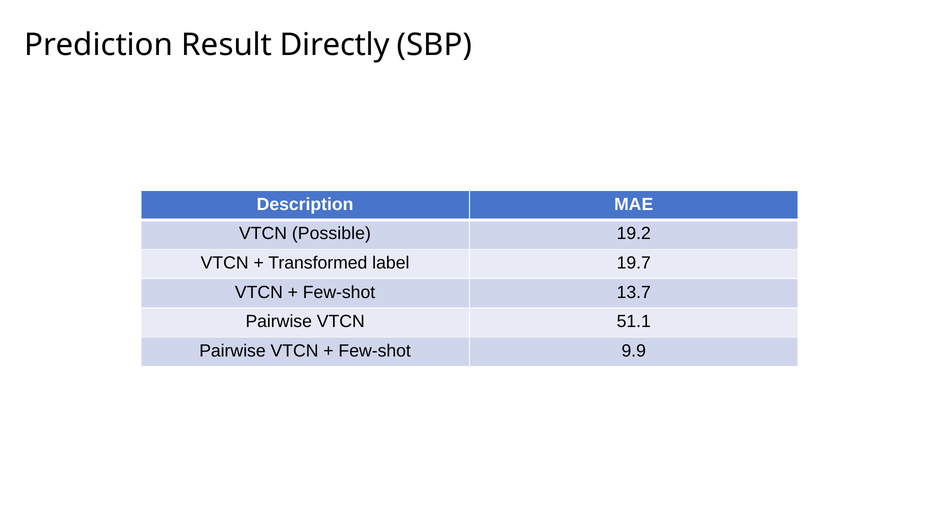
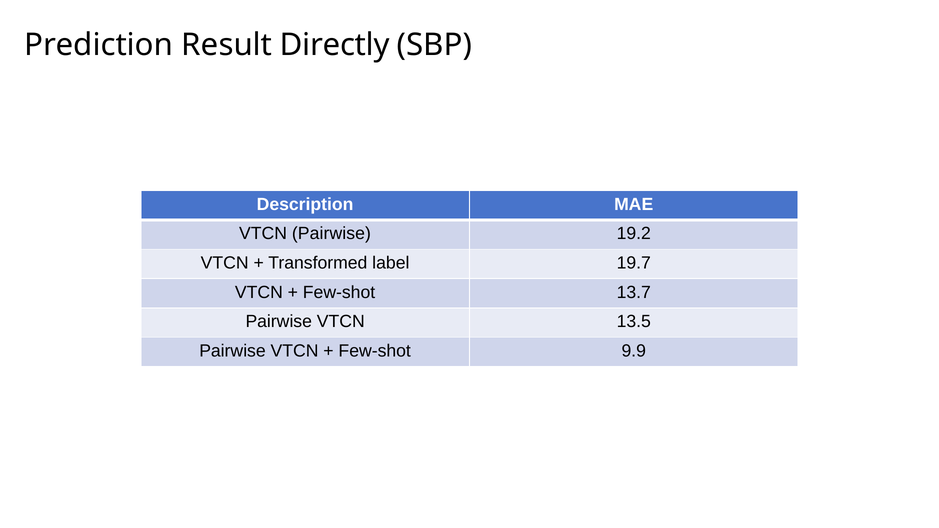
VTCN Possible: Possible -> Pairwise (331, 234)
51.1: 51.1 -> 13.5 (634, 322)
